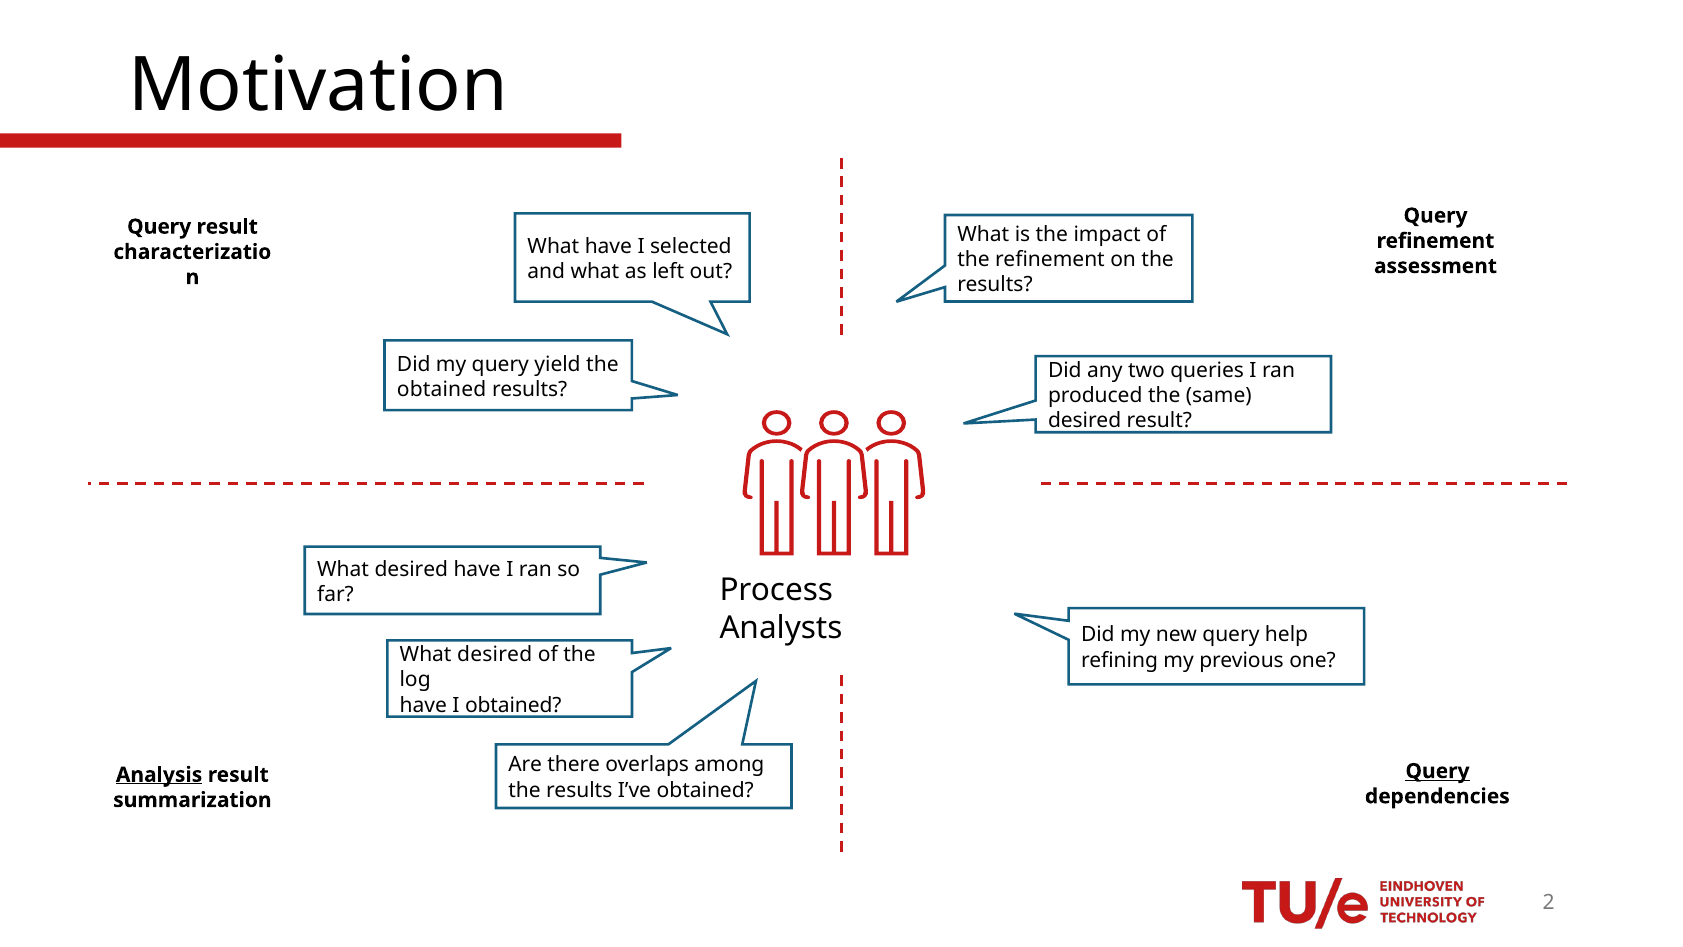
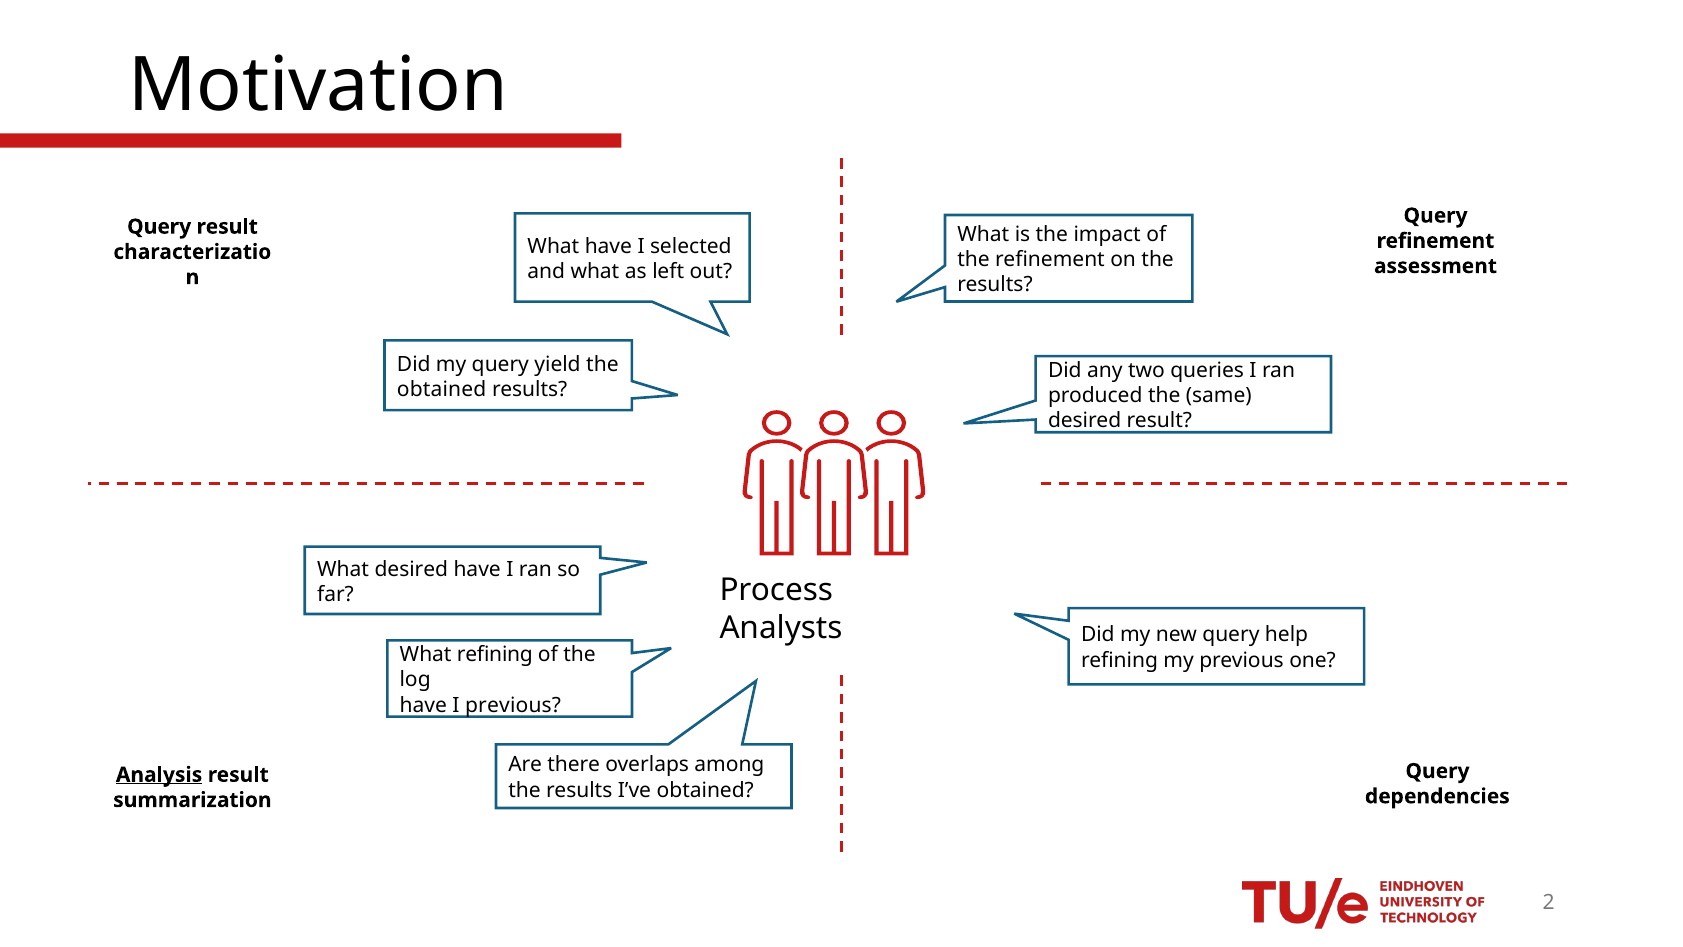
desired: desired -> refining (495, 654)
I obtained: obtained -> previous (513, 705)
Query underline: present -> none (1437, 771)
